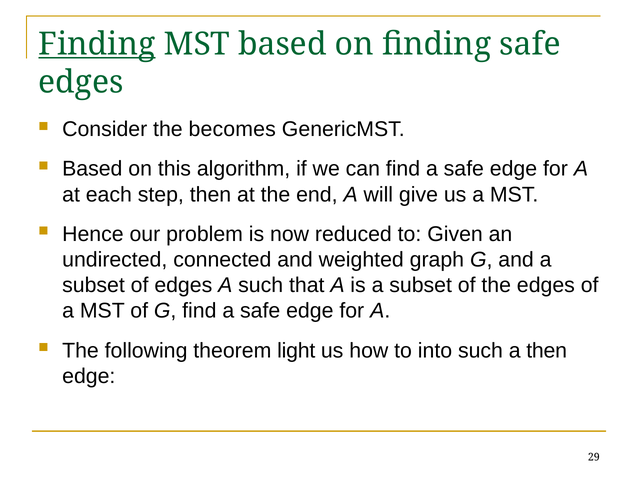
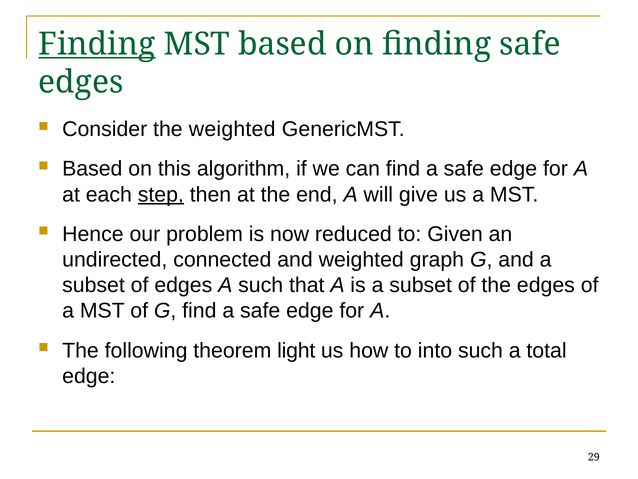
the becomes: becomes -> weighted (232, 129)
step underline: none -> present (161, 194)
a then: then -> total (547, 350)
